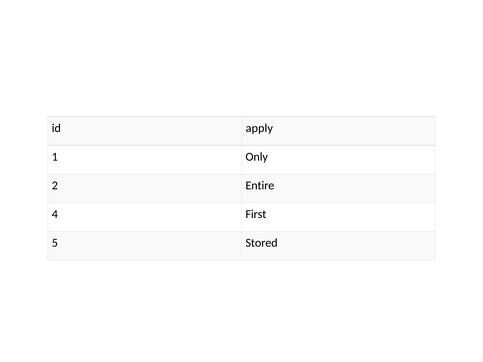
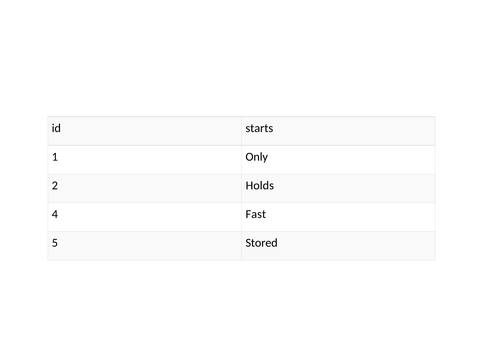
apply: apply -> starts (259, 128)
Entire: Entire -> Holds (260, 186)
First: First -> Fast (256, 214)
